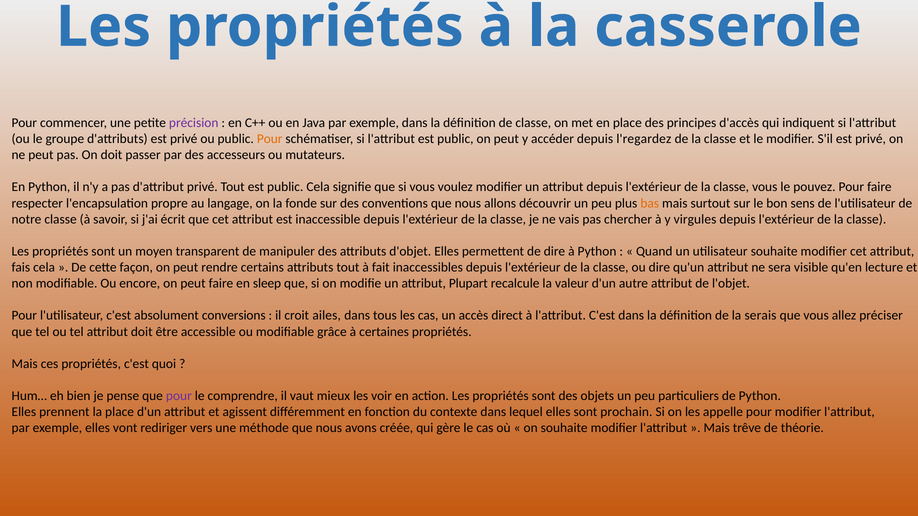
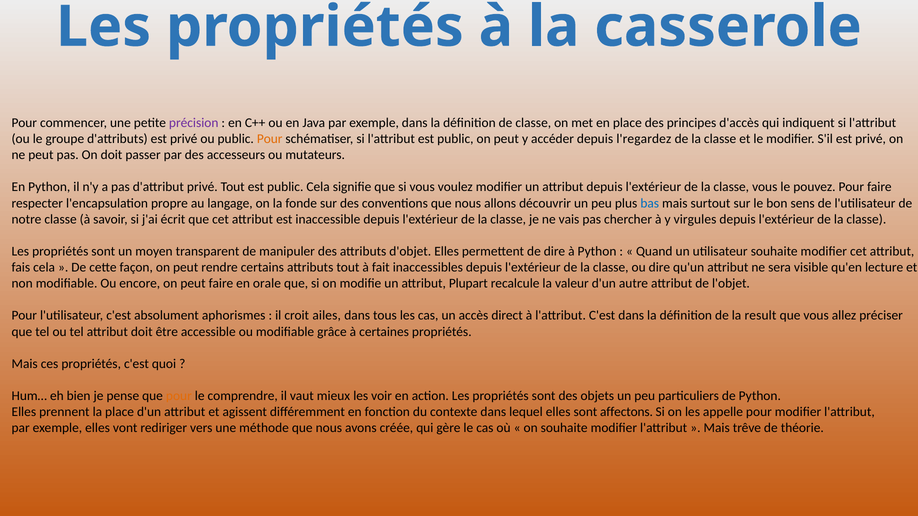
bas colour: orange -> blue (650, 203)
sleep: sleep -> orale (267, 284)
conversions: conversions -> aphorismes (234, 316)
serais: serais -> result (760, 316)
pour colour: purple -> orange (179, 396)
prochain: prochain -> affectons (626, 412)
